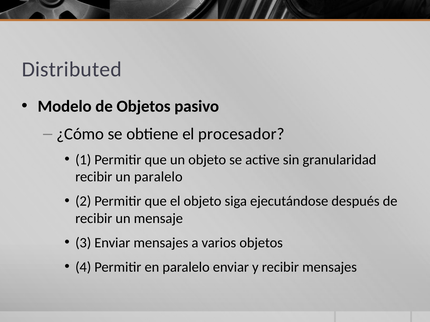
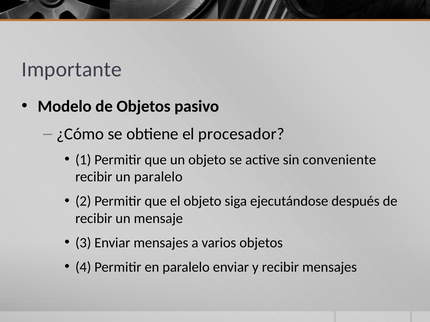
Distributed: Distributed -> Importante (72, 70)
granularidad: granularidad -> conveniente (339, 160)
